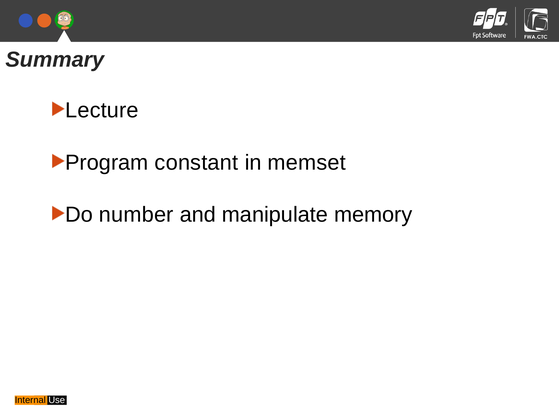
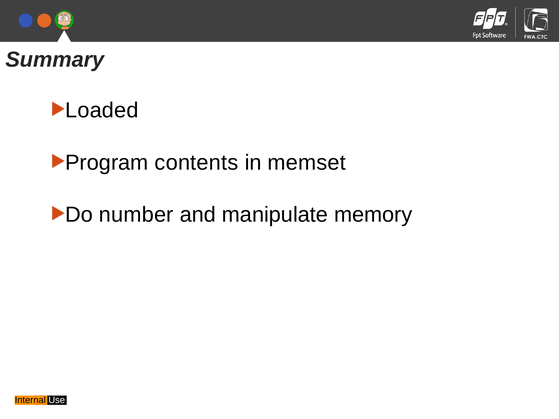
Lecture: Lecture -> Loaded (102, 110)
constant: constant -> contents (196, 163)
